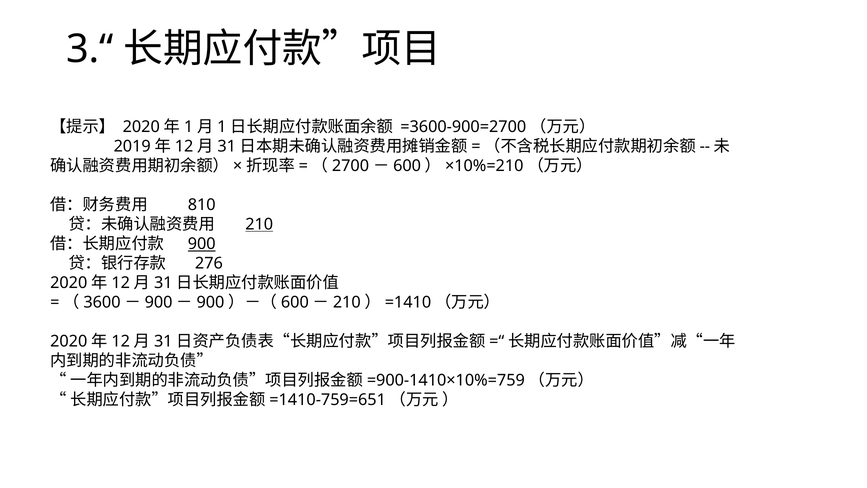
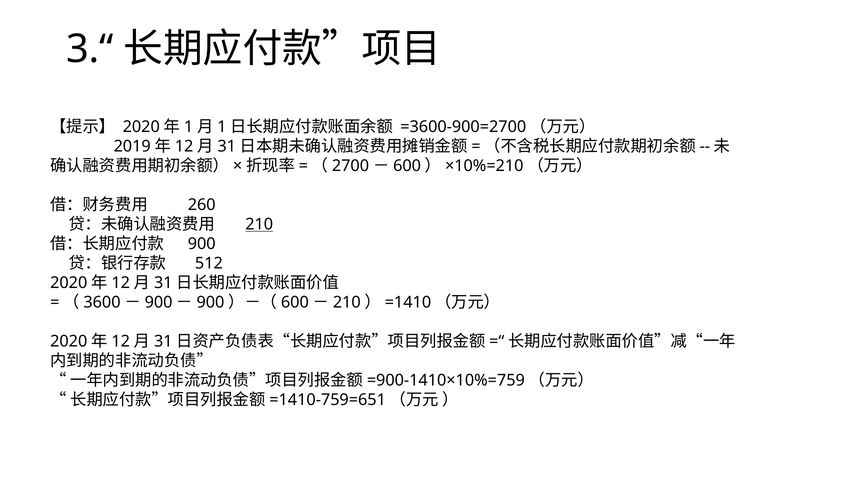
810: 810 -> 260 (202, 205)
900 underline: present -> none (202, 244)
276: 276 -> 512 (209, 263)
